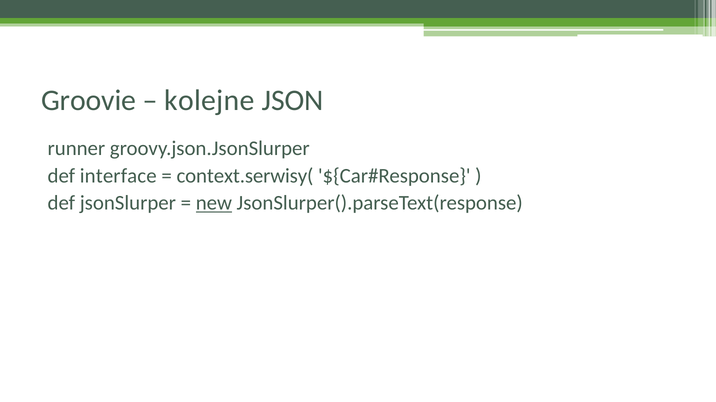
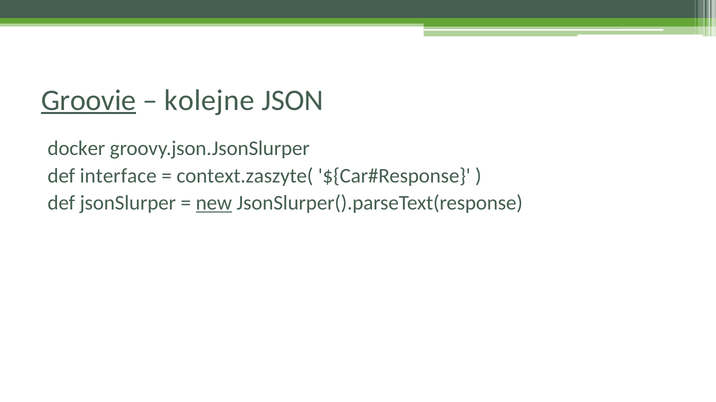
Groovie underline: none -> present (89, 101)
runner: runner -> docker (76, 149)
context.serwisy(: context.serwisy( -> context.zaszyte( (245, 176)
